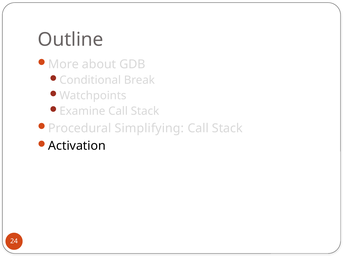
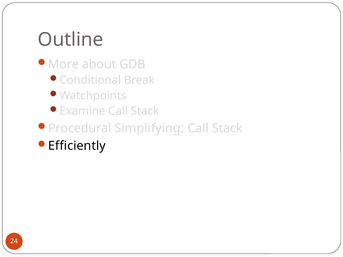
Activation: Activation -> Efficiently (77, 146)
